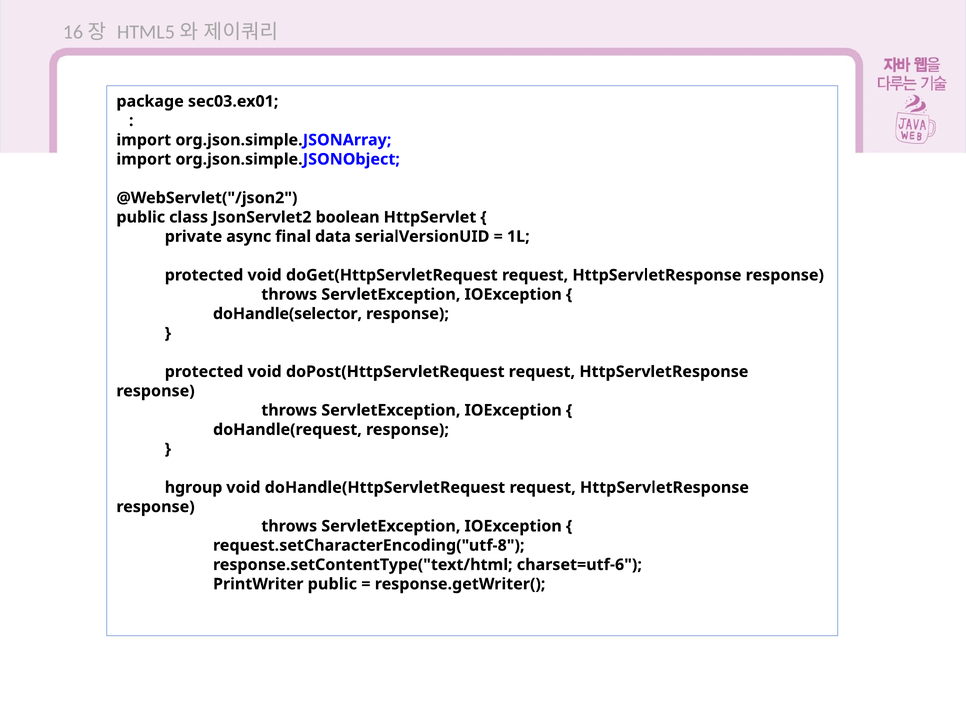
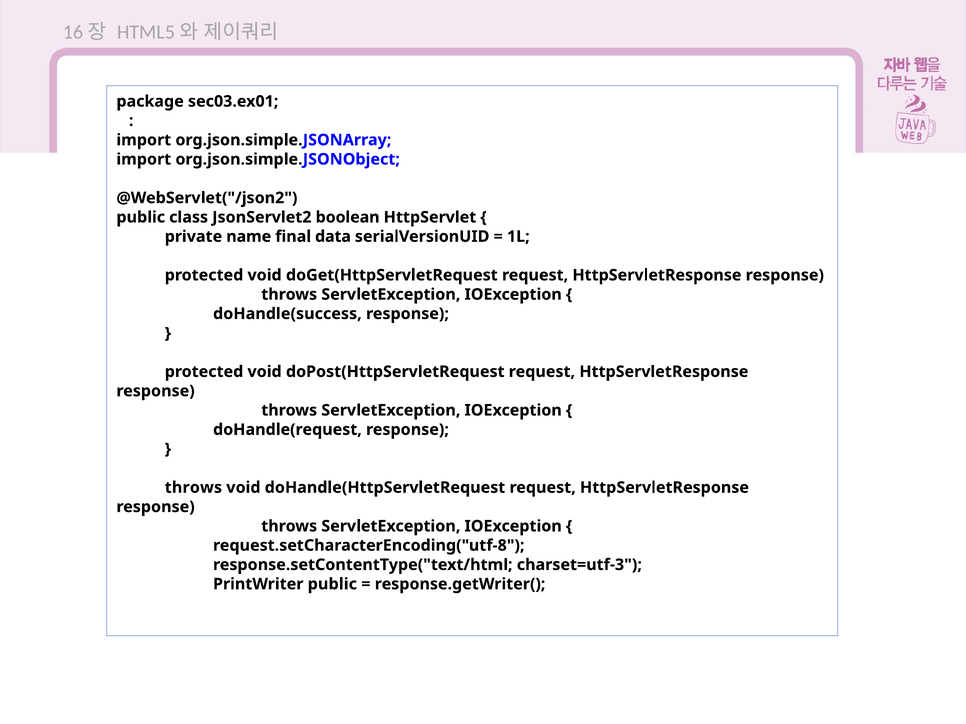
async: async -> name (249, 237)
doHandle(selector: doHandle(selector -> doHandle(success (287, 314)
hgroup: hgroup -> throws (193, 488)
charset=utf-6: charset=utf-6 -> charset=utf-3 (579, 565)
